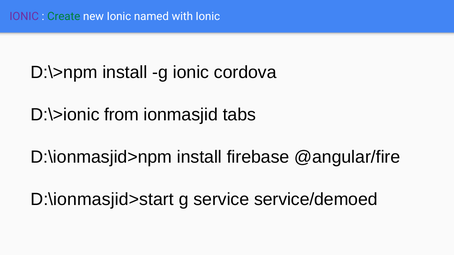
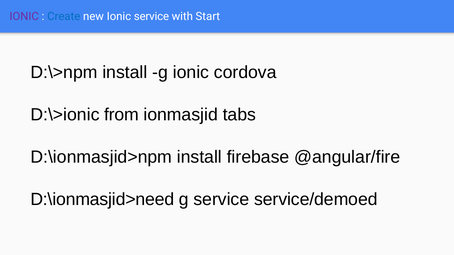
Create colour: green -> blue (64, 17)
Ionic named: named -> service (151, 17)
with Ionic: Ionic -> Start (208, 17)
D:\ionmasjid>start: D:\ionmasjid>start -> D:\ionmasjid>need (102, 199)
